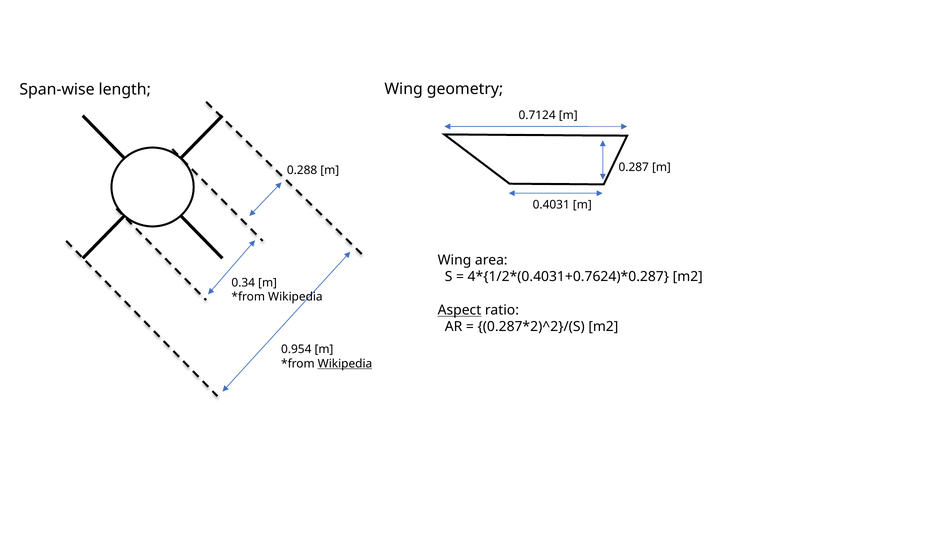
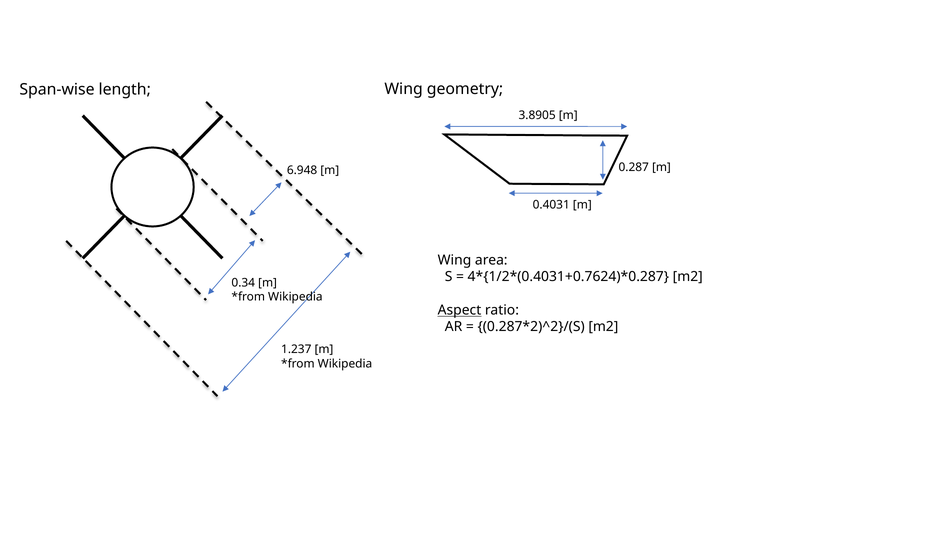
0.7124: 0.7124 -> 3.8905 (537, 115)
0.288: 0.288 -> 6.948 (302, 170)
0.954: 0.954 -> 1.237 (296, 349)
Wikipedia underline: present -> none (345, 363)
